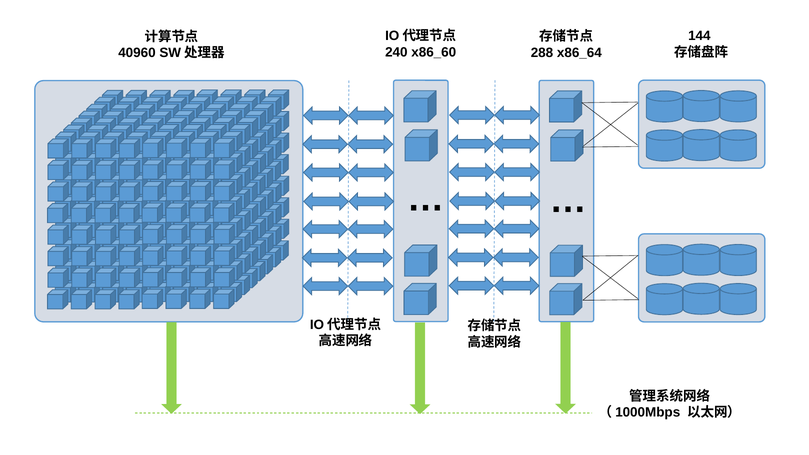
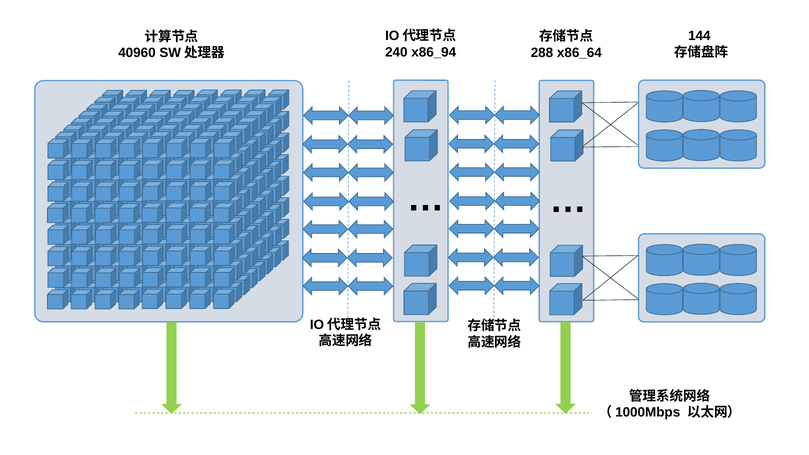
x86_60: x86_60 -> x86_94 (434, 52)
